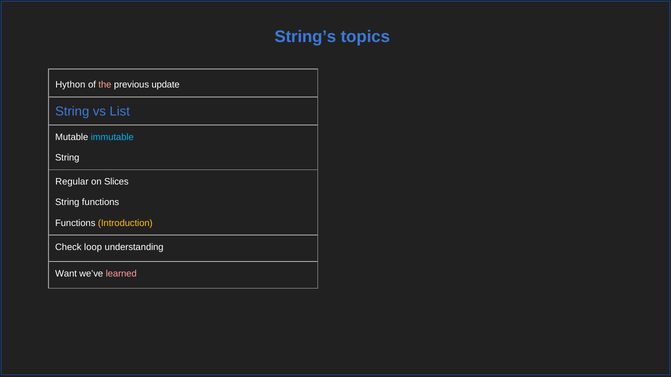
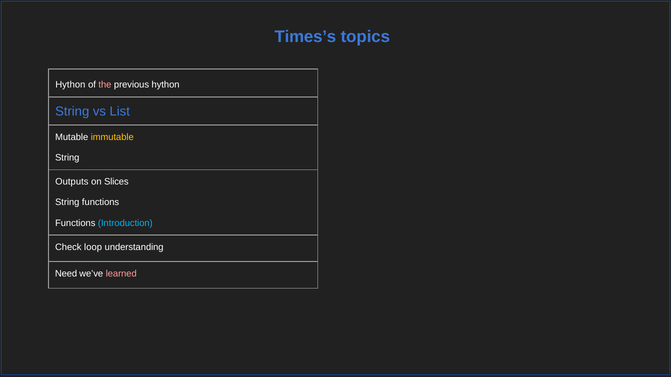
String’s: String’s -> Times’s (305, 37)
previous update: update -> hython (166, 85)
immutable colour: light blue -> yellow (112, 137)
Regular: Regular -> Outputs (72, 182)
Introduction colour: yellow -> light blue (125, 223)
Want: Want -> Need (66, 274)
